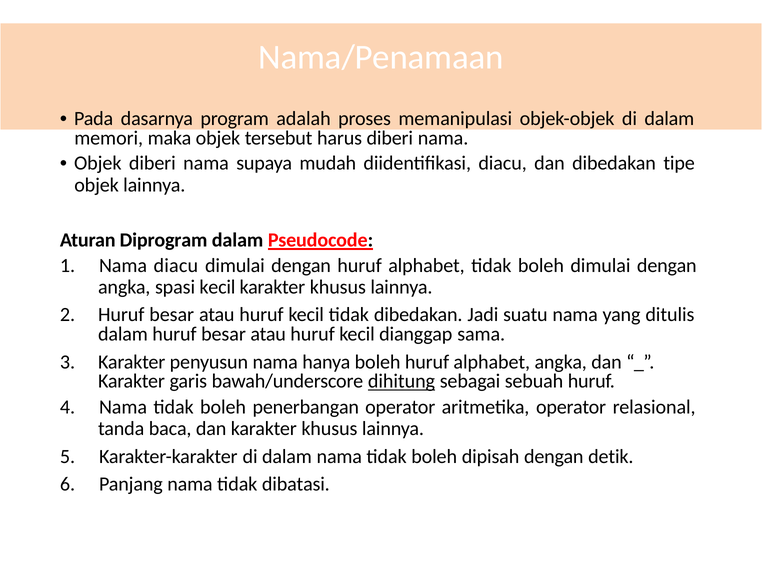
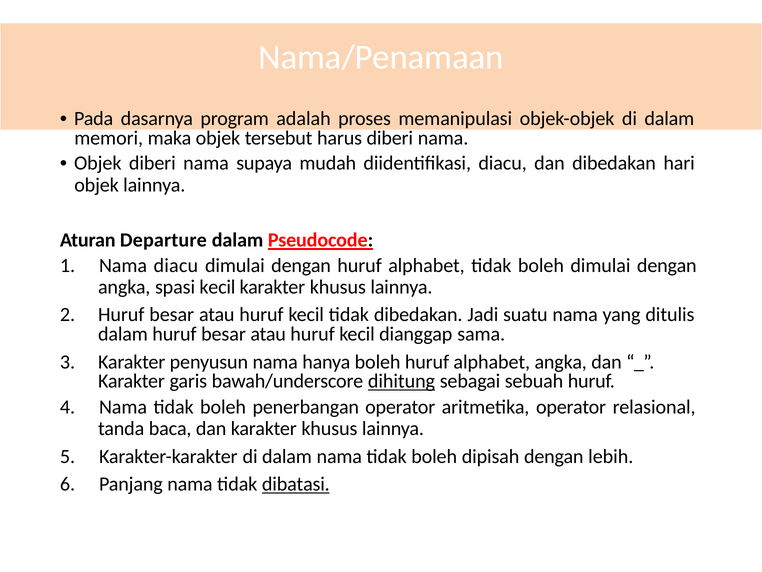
tipe: tipe -> hari (679, 163)
Diprogram: Diprogram -> Departure (163, 240)
detik: detik -> lebih (611, 456)
dibatasi underline: none -> present (296, 484)
